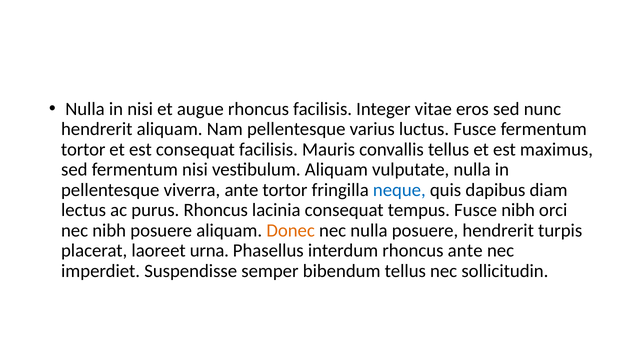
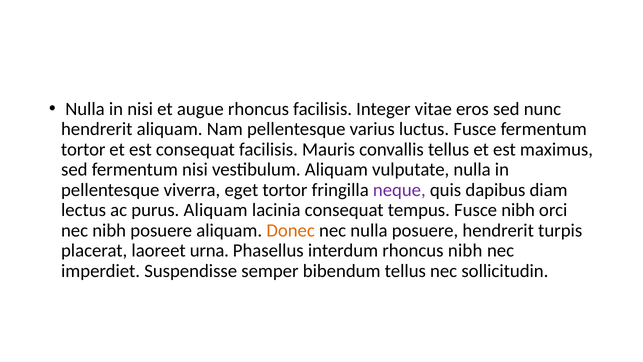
viverra ante: ante -> eget (241, 190)
neque colour: blue -> purple (399, 190)
purus Rhoncus: Rhoncus -> Aliquam (216, 210)
rhoncus ante: ante -> nibh (465, 251)
